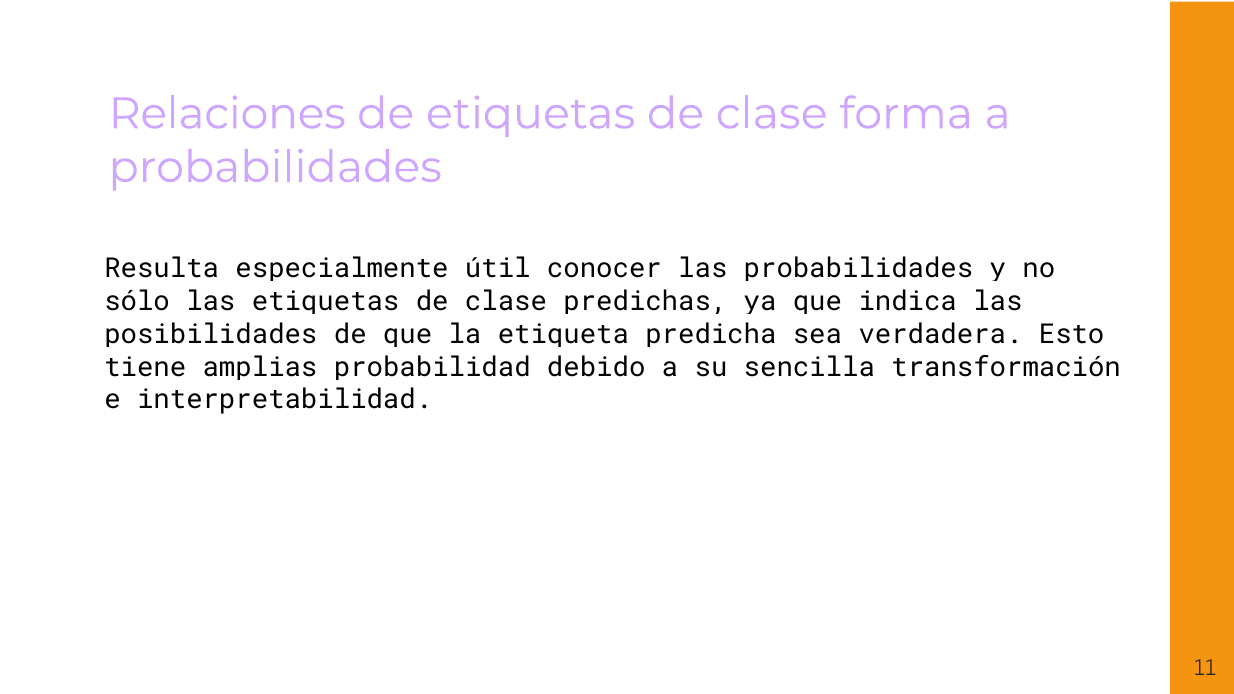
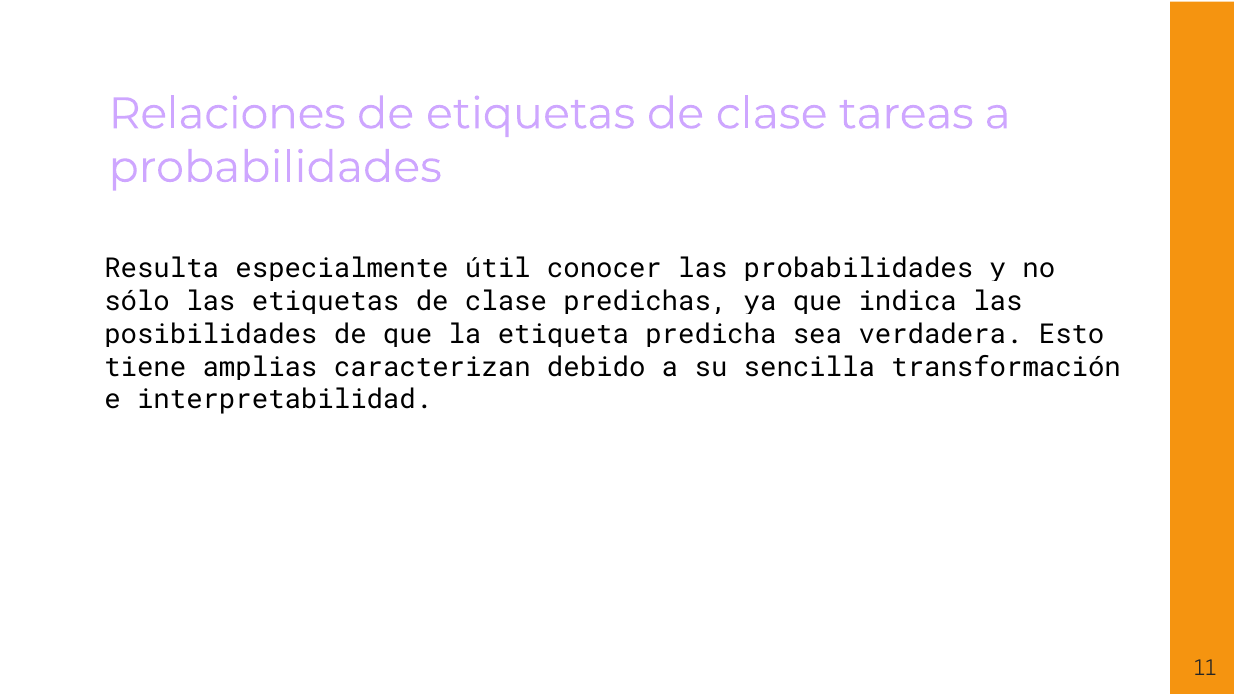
forma: forma -> tareas (906, 114)
probabilidad: probabilidad -> caracterizan (432, 367)
